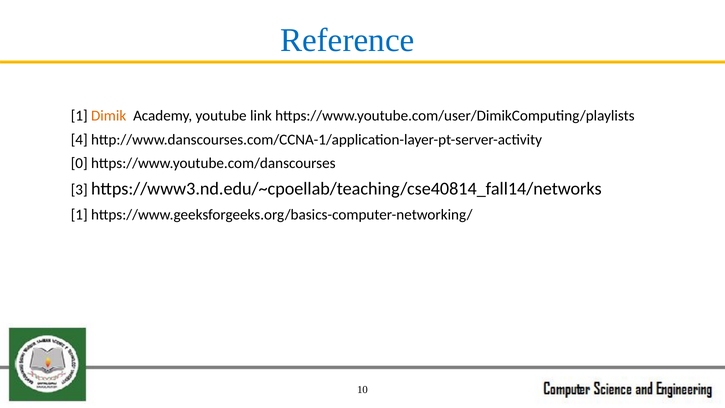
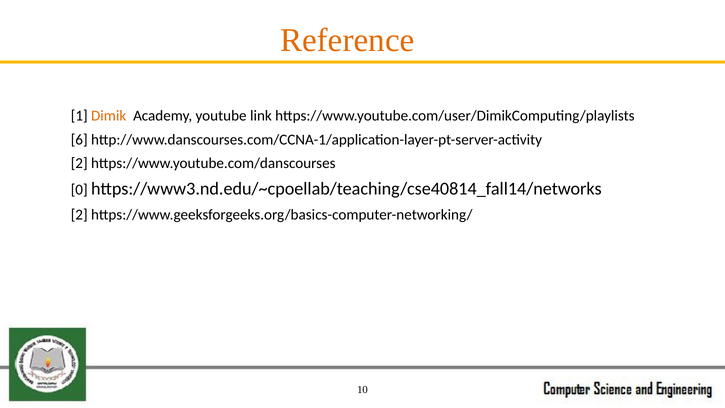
Reference colour: blue -> orange (347, 40)
4: 4 -> 6 (79, 140)
0: 0 -> 2 (79, 163)
3: 3 -> 0 (79, 190)
1: 1 -> 2 (79, 214)
